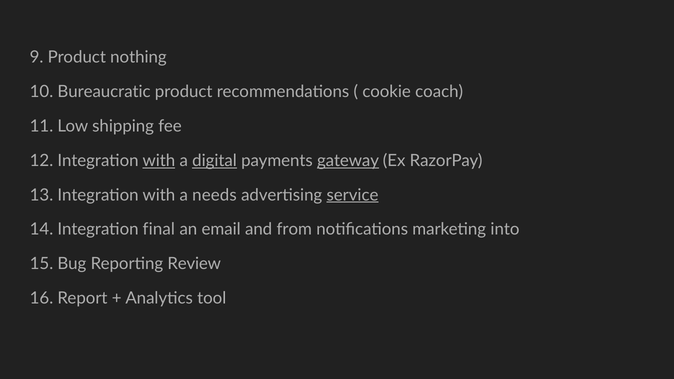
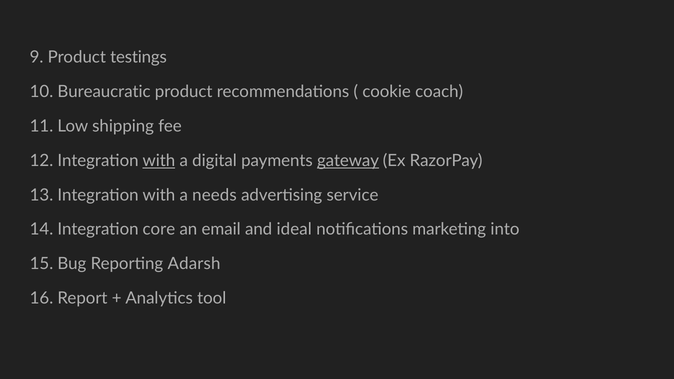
nothing: nothing -> testings (139, 57)
digital underline: present -> none (215, 161)
service underline: present -> none (353, 195)
final: final -> core (159, 230)
from: from -> ideal (294, 230)
Review: Review -> Adarsh (194, 264)
